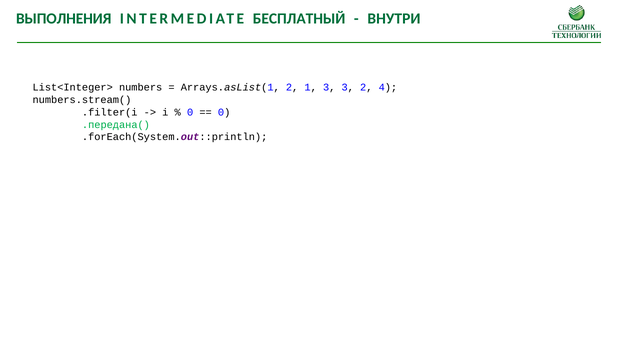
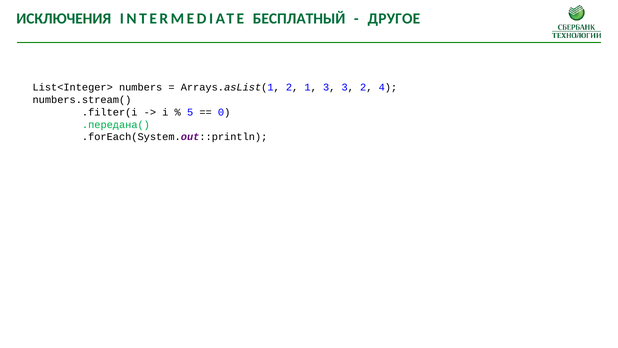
ВЫПОЛНЕНИЯ: ВЫПОЛНЕНИЯ -> ИСКЛЮЧЕНИЯ (64, 19)
ВНУТРИ: ВНУТРИ -> ДРУГОЕ (394, 19)
0: 0 -> 5 (190, 112)
